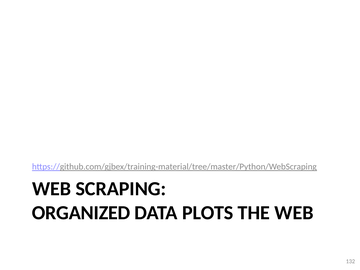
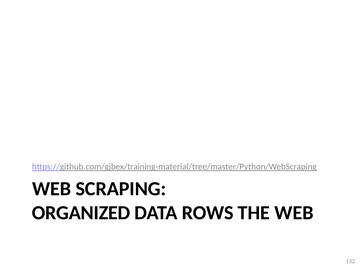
PLOTS: PLOTS -> ROWS (208, 213)
